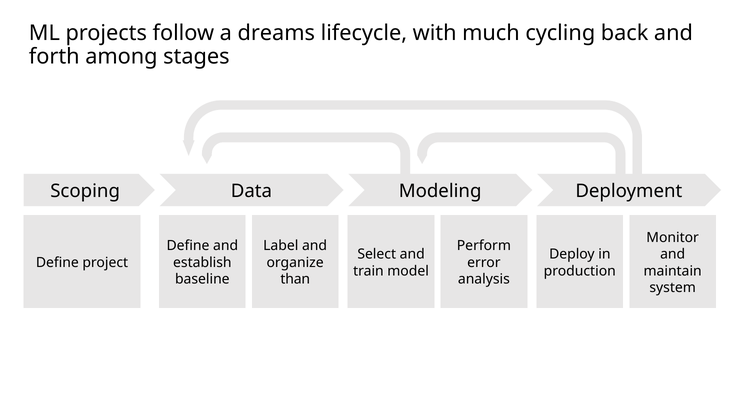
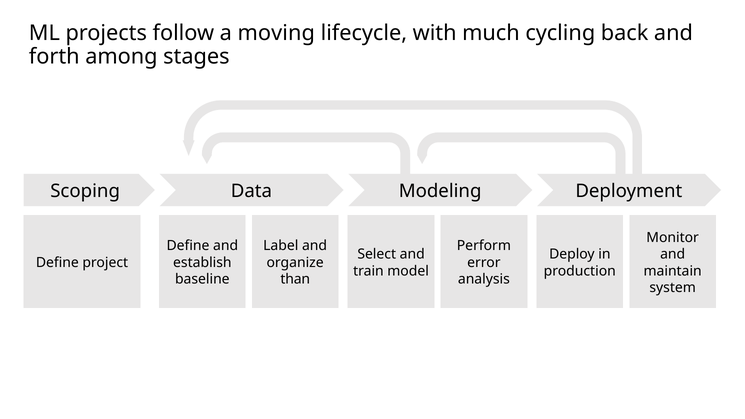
dreams: dreams -> moving (276, 33)
